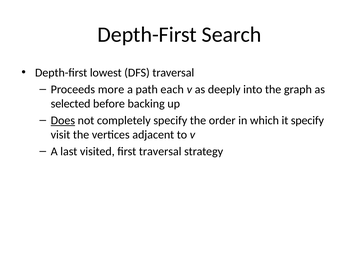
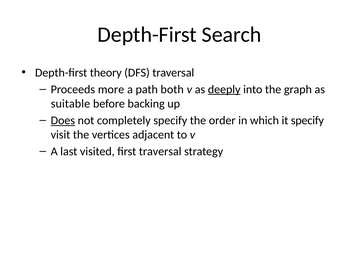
lowest: lowest -> theory (106, 73)
each: each -> both (172, 89)
deeply underline: none -> present (224, 89)
selected: selected -> suitable (70, 104)
